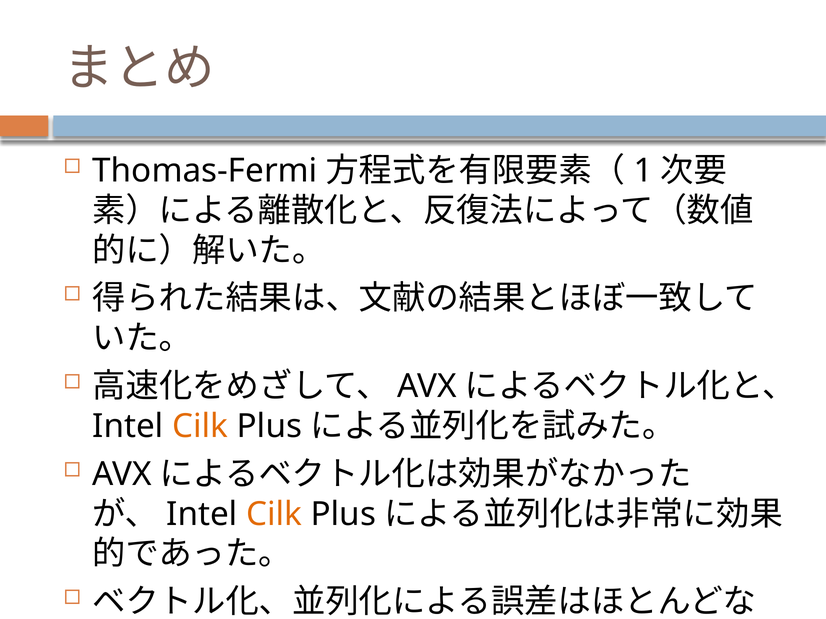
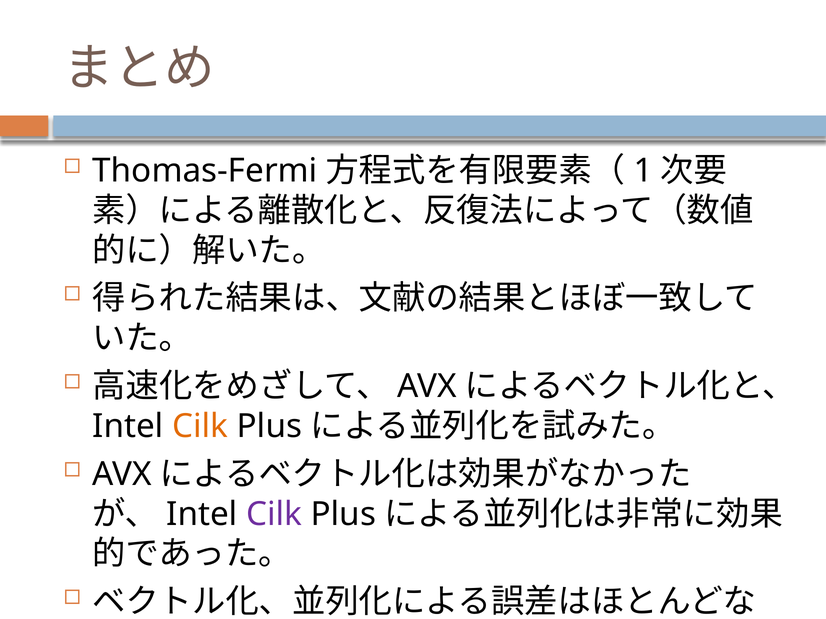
Cilk colour: orange -> purple (274, 514)
